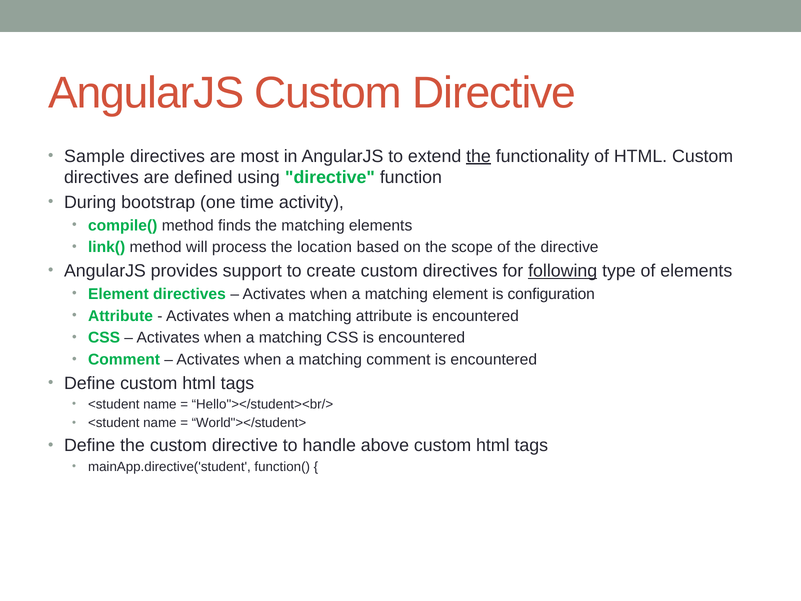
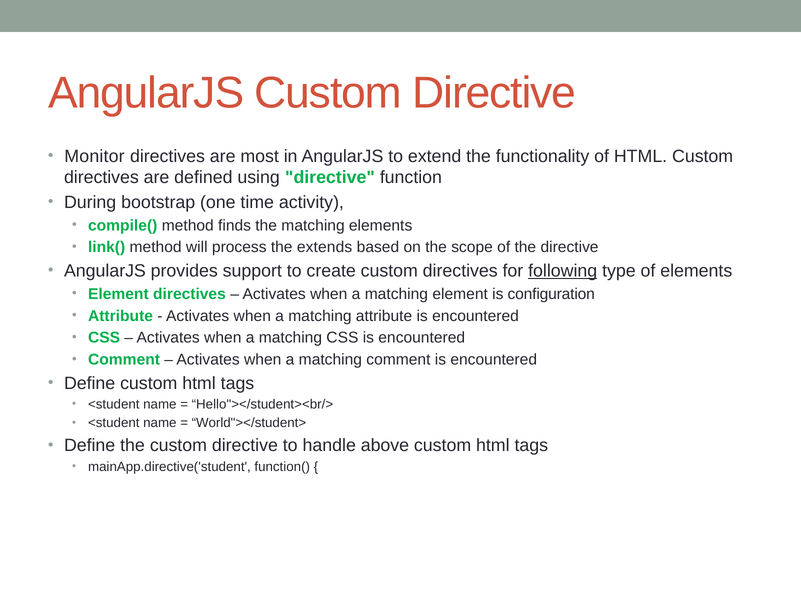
Sample: Sample -> Monitor (94, 156)
the underline: present -> none (479, 156)
location: location -> extends (325, 247)
